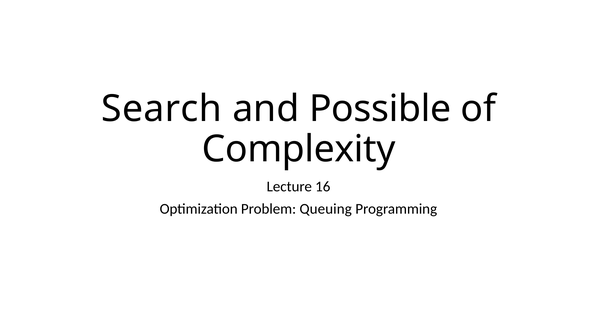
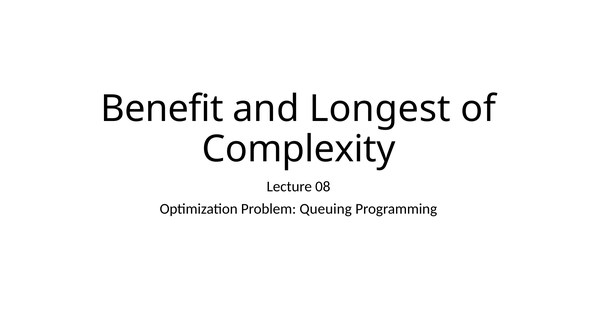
Search: Search -> Benefit (162, 109)
Possible: Possible -> Longest (380, 109)
16: 16 -> 08 (323, 187)
